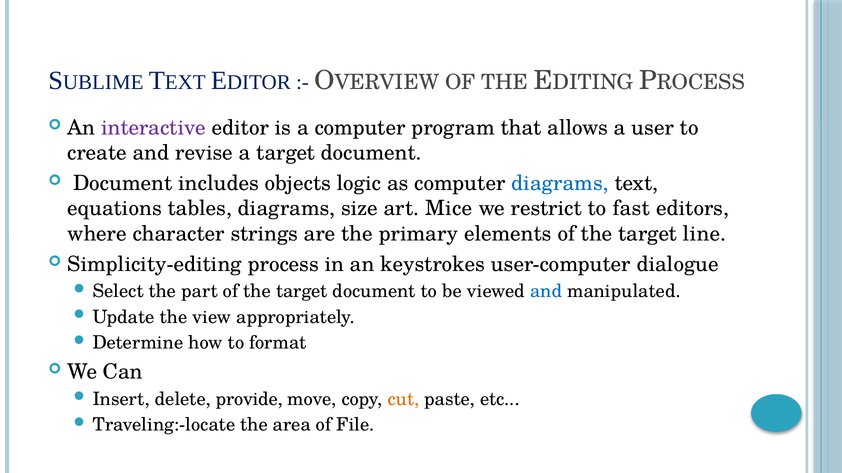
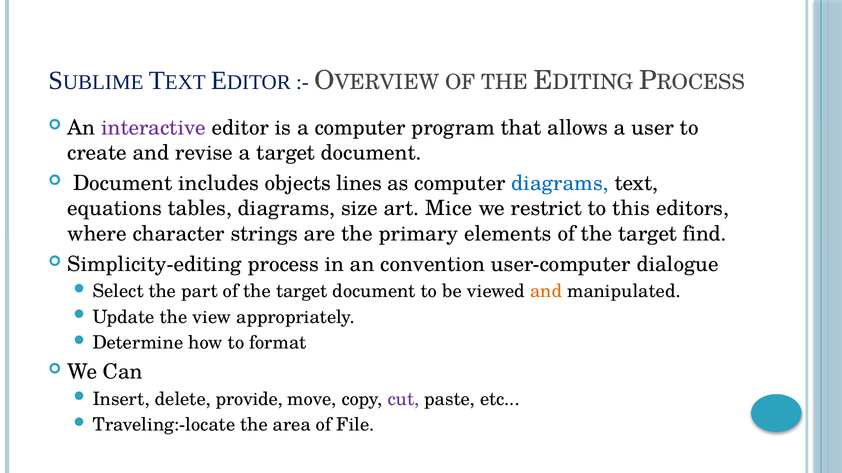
logic: logic -> lines (359, 184)
fast: fast -> this (631, 209)
line: line -> find (705, 234)
keystrokes: keystrokes -> convention (433, 265)
and colour: blue -> orange (546, 292)
cut colour: orange -> purple (403, 400)
